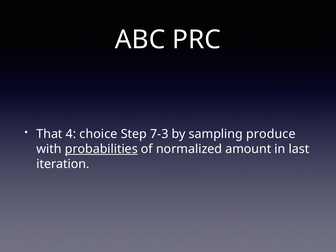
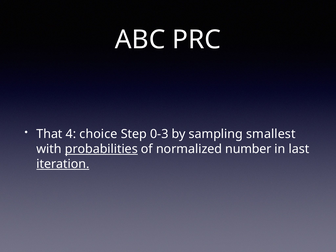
7-3: 7-3 -> 0-3 (159, 134)
produce: produce -> smallest (271, 134)
amount: amount -> number (248, 149)
iteration underline: none -> present (63, 164)
